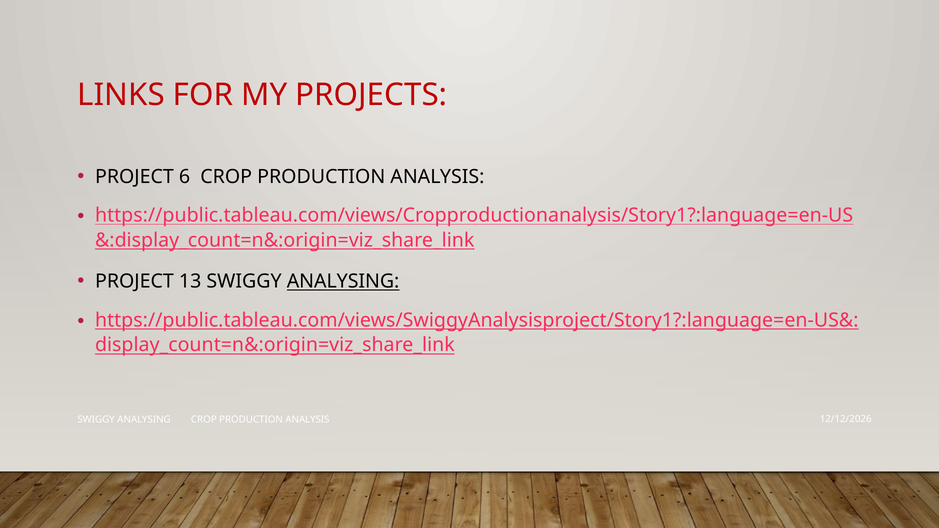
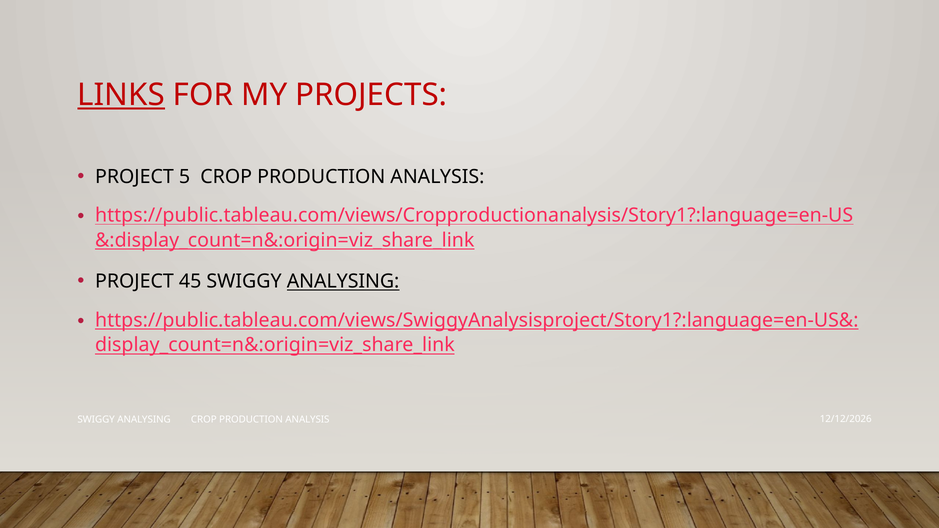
LINKS underline: none -> present (121, 95)
6: 6 -> 5 (185, 177)
13: 13 -> 45 (190, 282)
